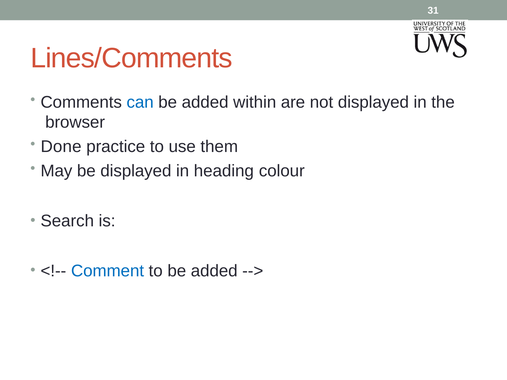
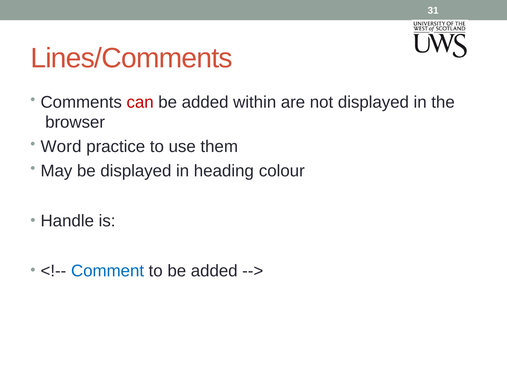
can colour: blue -> red (140, 102)
Done: Done -> Word (61, 147)
Search: Search -> Handle (67, 221)
